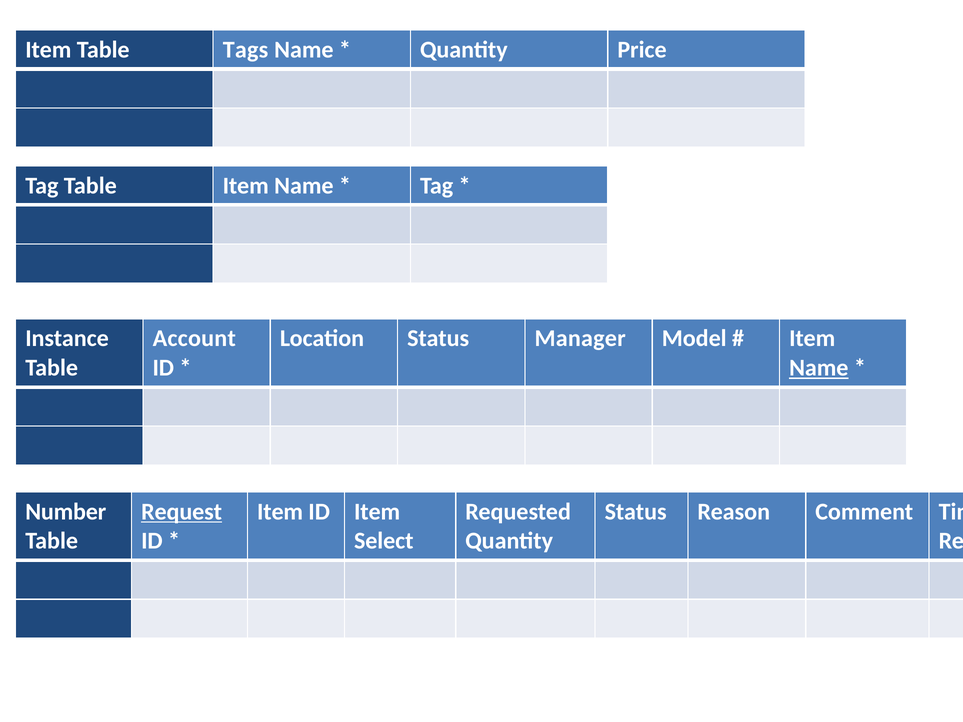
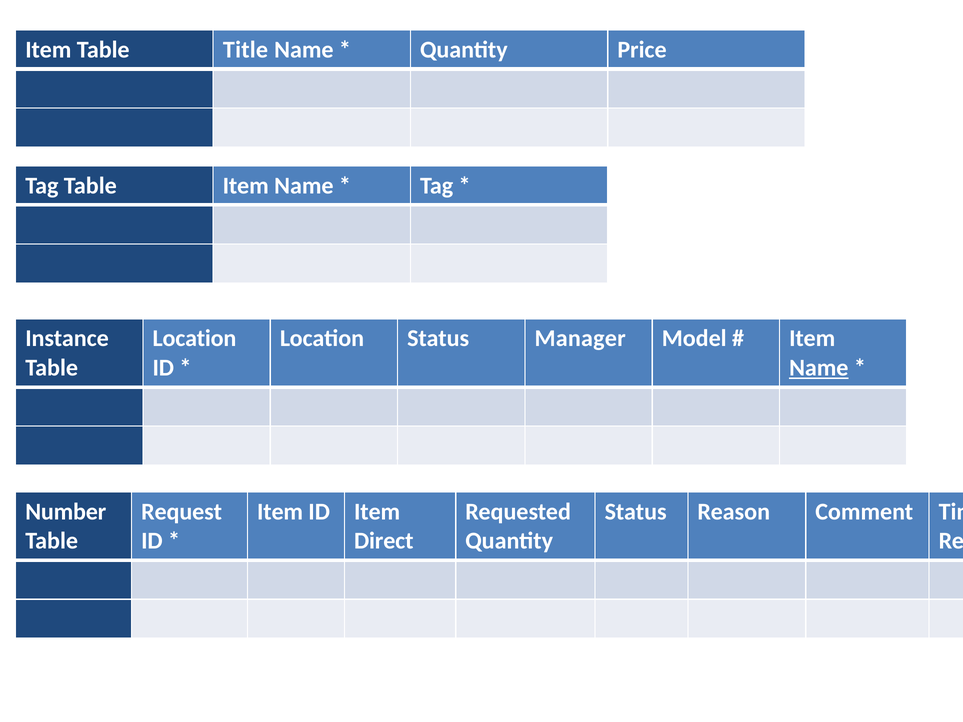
Tags: Tags -> Title (246, 50)
Account: Account -> Location (194, 339)
Request underline: present -> none (182, 512)
Select: Select -> Direct (384, 541)
